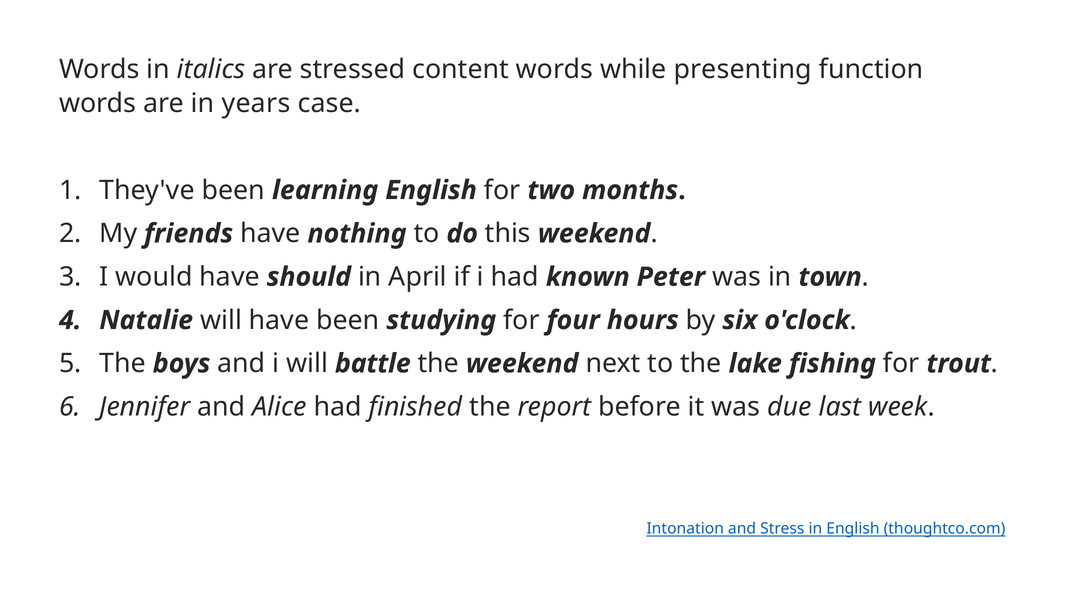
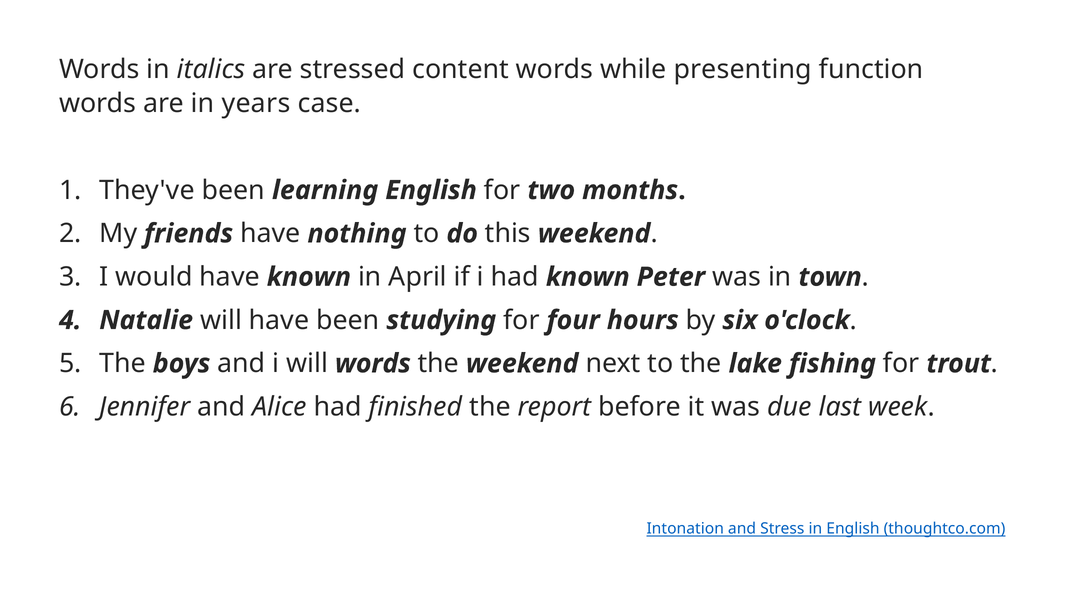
have should: should -> known (309, 277)
will battle: battle -> words (373, 364)
